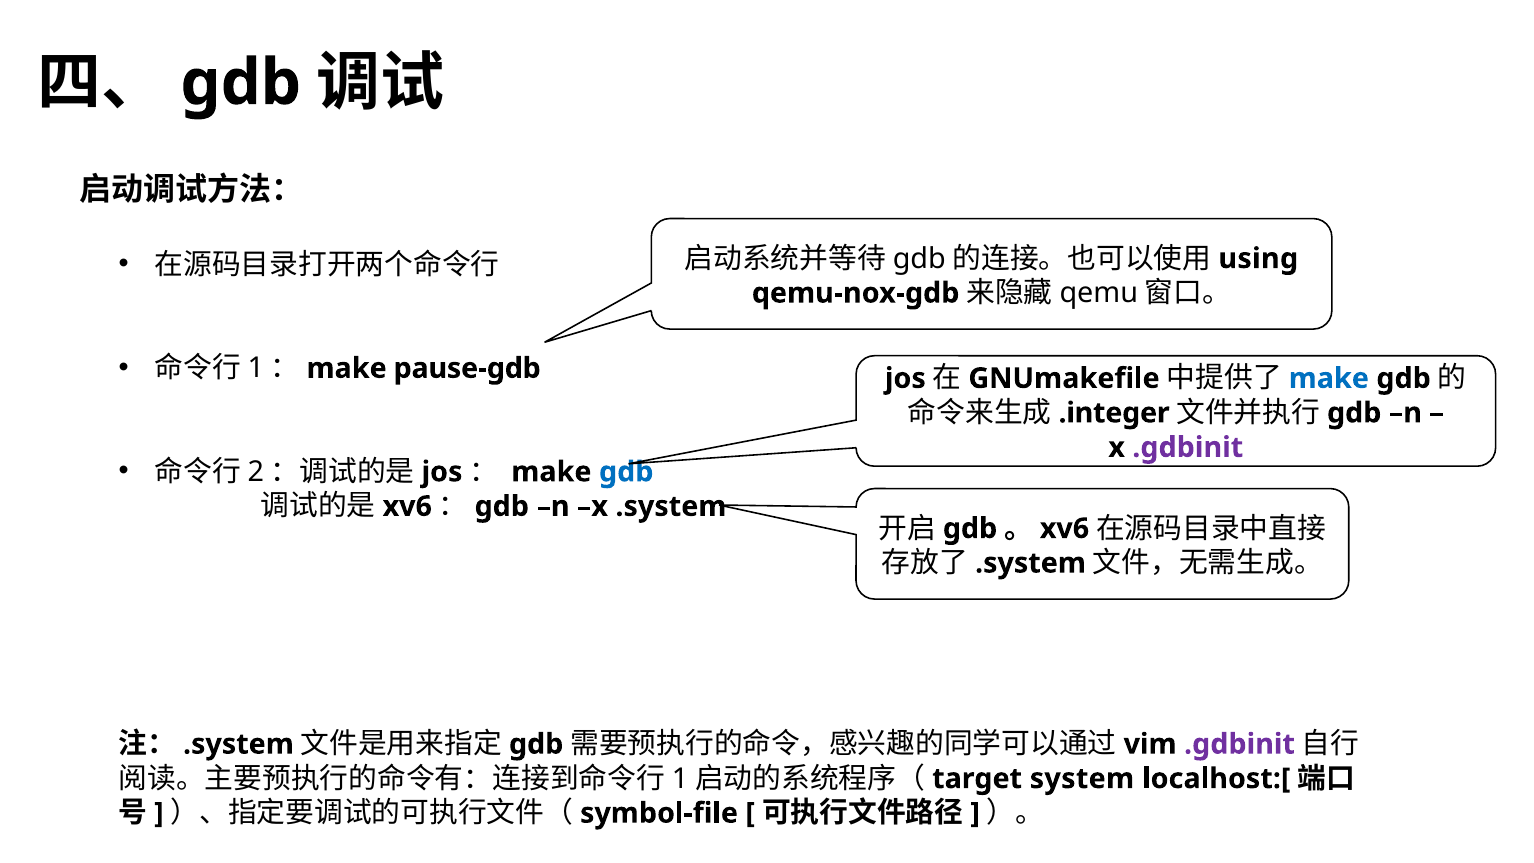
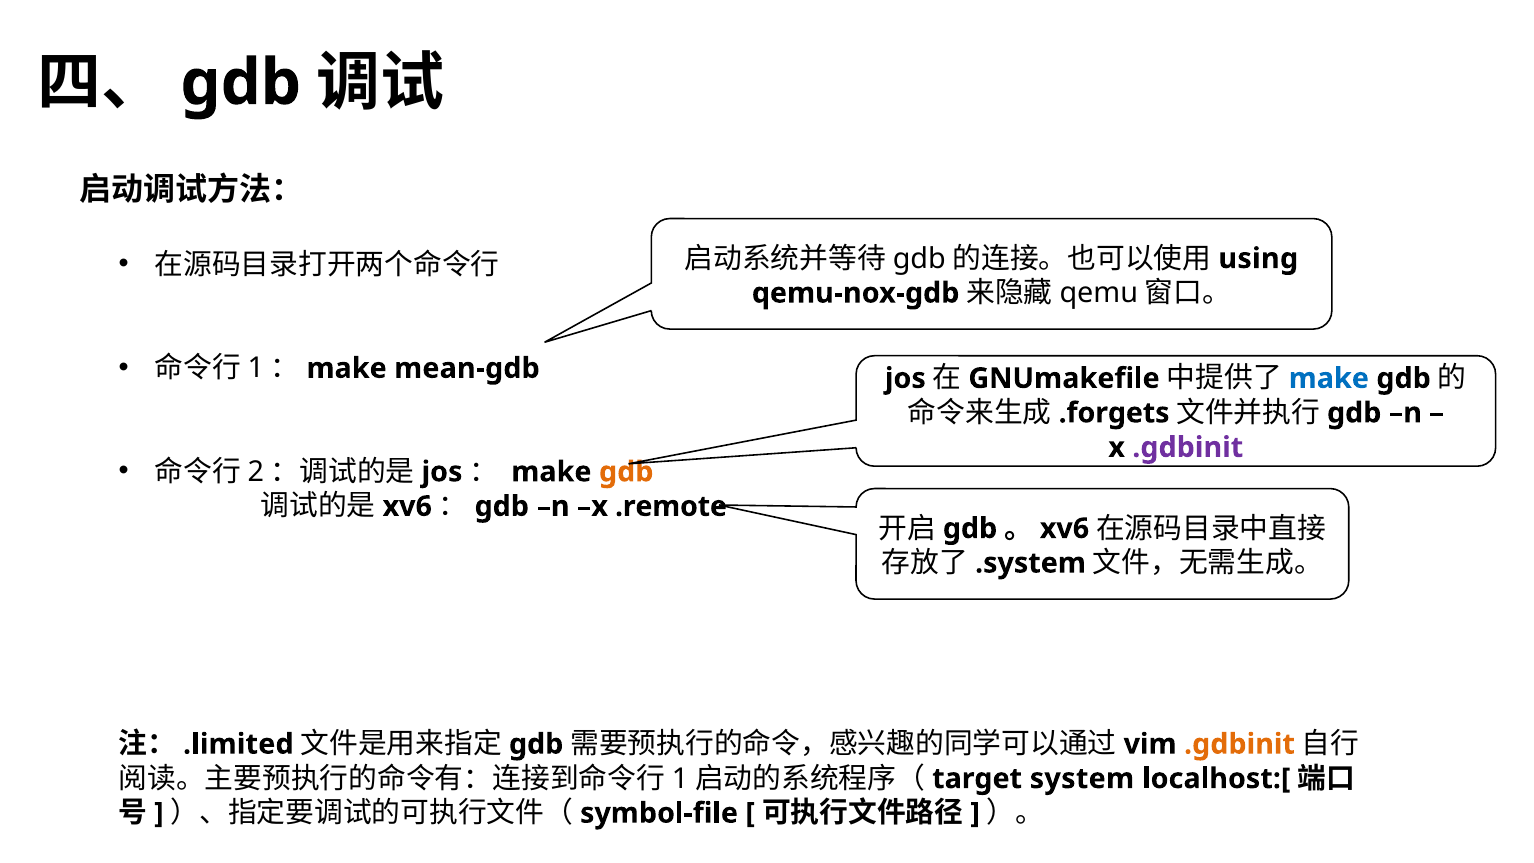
pause-gdb: pause-gdb -> mean-gdb (467, 368)
.integer: .integer -> .forgets (1114, 413)
gdb colour: blue -> orange (626, 472)
x .system: .system -> .remote (671, 506)
.system: .system -> .limited (238, 744)
.gdbinit colour: purple -> orange (1239, 744)
